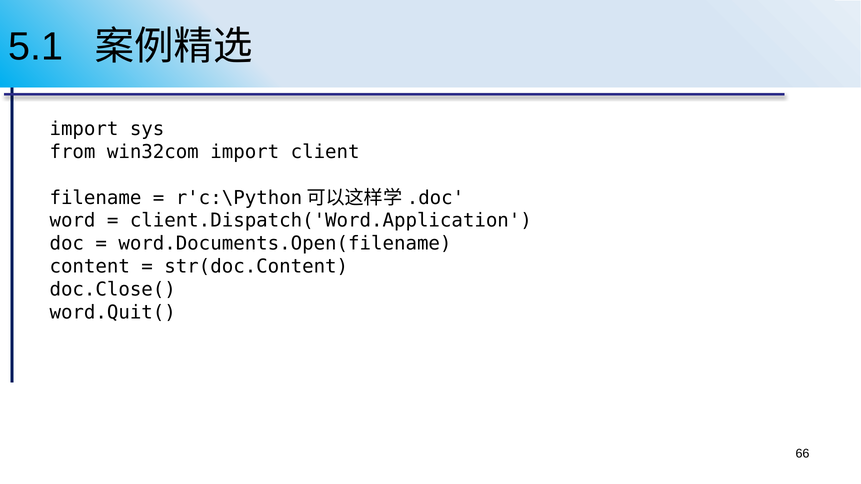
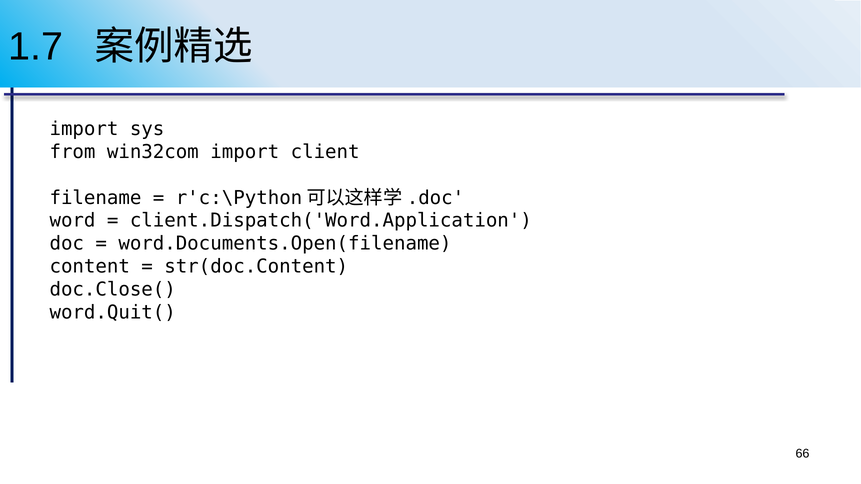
5.1: 5.1 -> 1.7 (36, 47)
